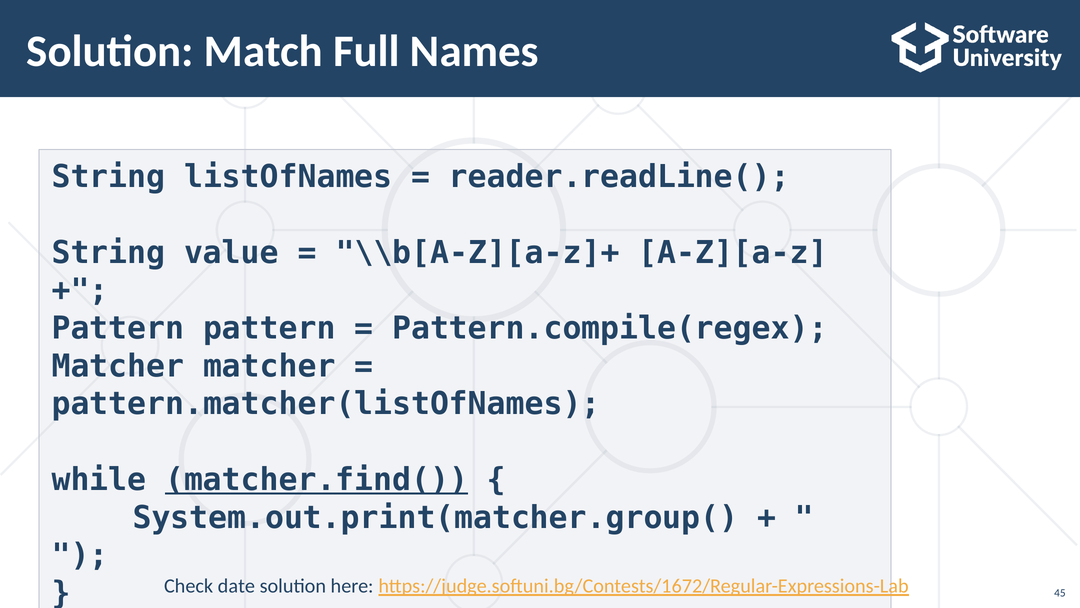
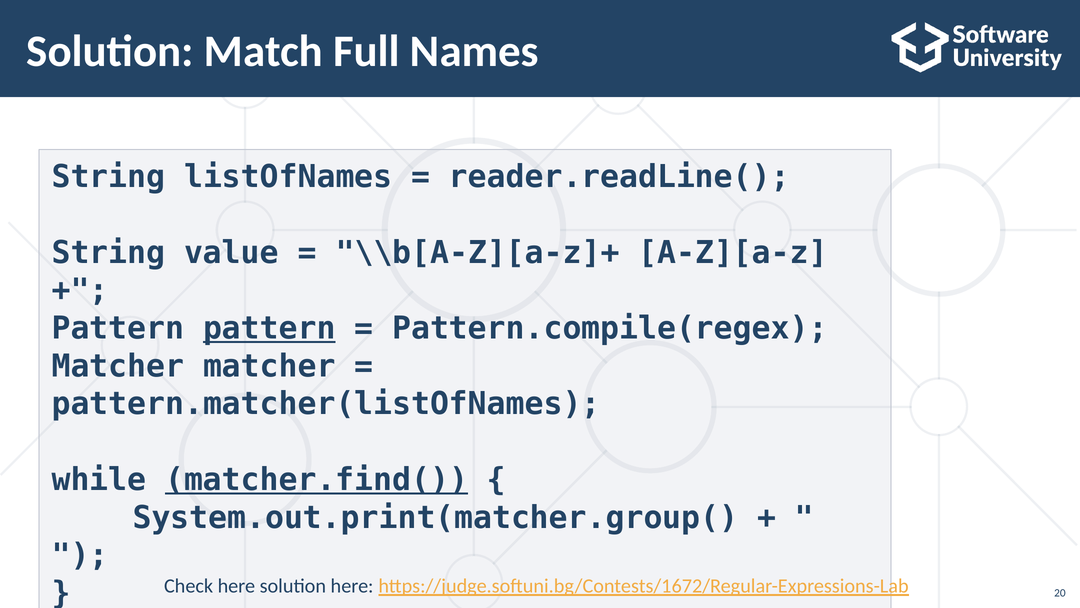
pattern underline: none -> present (269, 328)
Check date: date -> here (236, 586)
45: 45 -> 20 (1060, 593)
